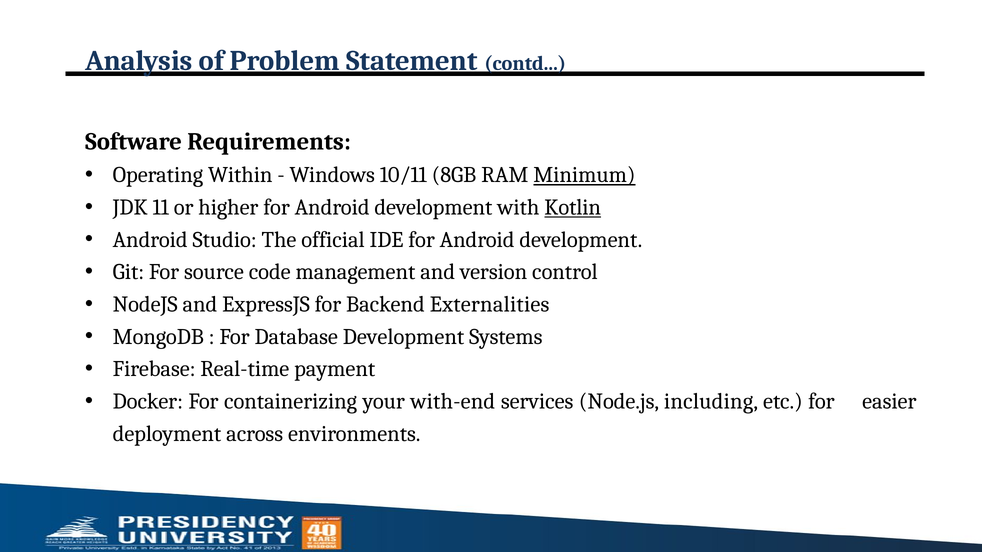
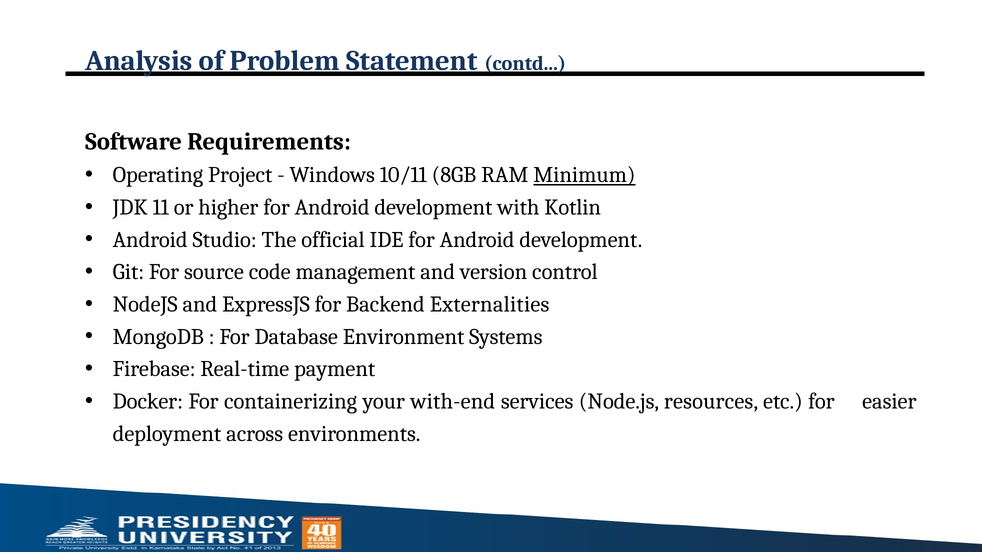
Within: Within -> Project (240, 175)
Kotlin underline: present -> none (573, 207)
Database Development: Development -> Environment (404, 337)
including: including -> resources (711, 402)
